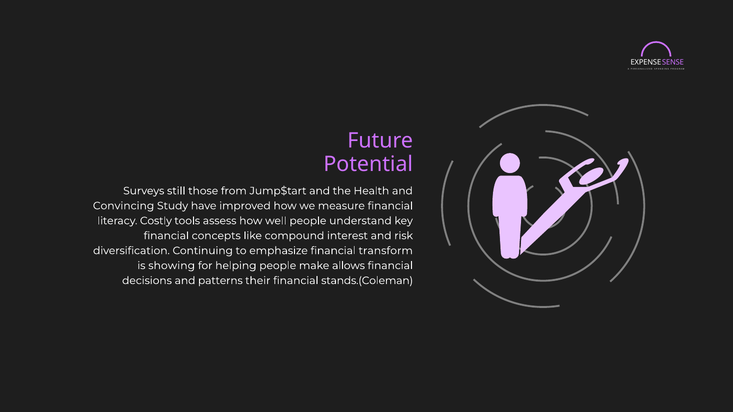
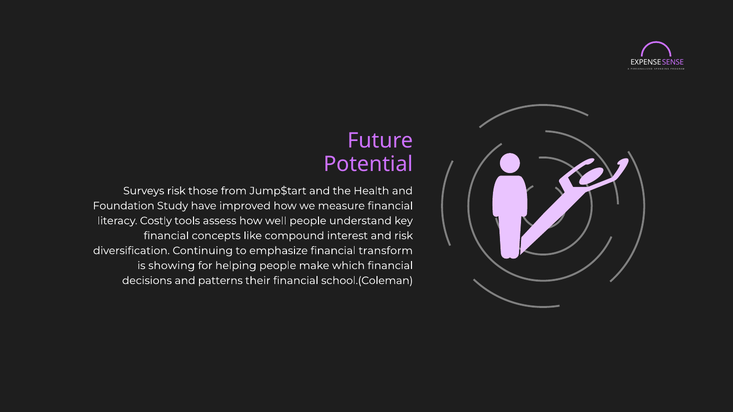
Surveys still: still -> risk (176, 191)
Convincing: Convincing -> Foundation (124, 206)
allows: allows -> which (348, 266)
stands.(Coleman: stands.(Coleman -> school.(Coleman (367, 281)
